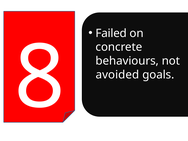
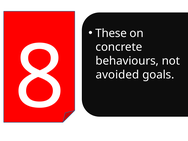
Failed: Failed -> These (111, 33)
